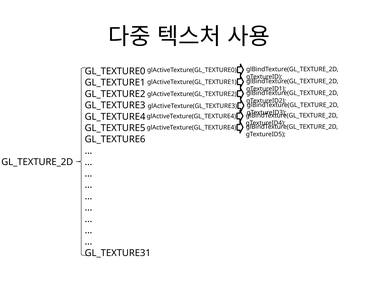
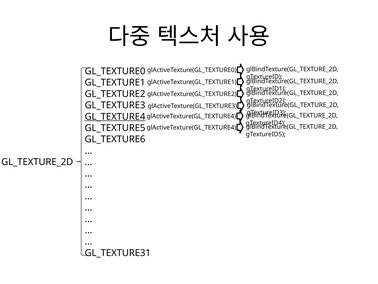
GL_TEXTURE4 underline: none -> present (115, 116)
